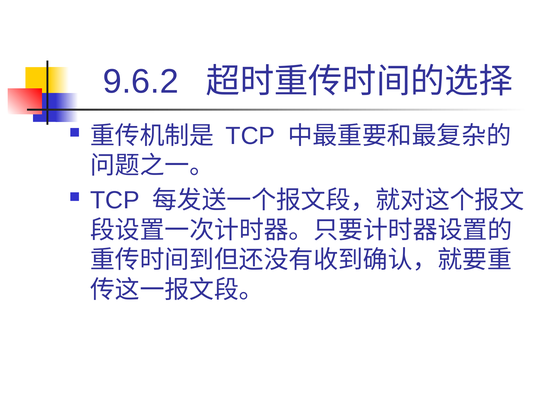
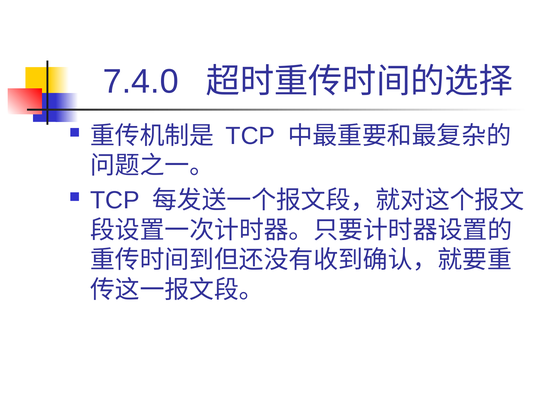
9.6.2: 9.6.2 -> 7.4.0 (141, 81)
